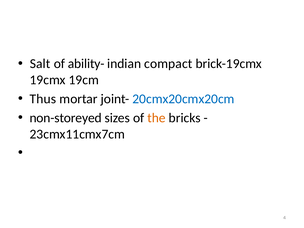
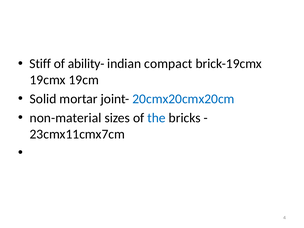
Salt: Salt -> Stiff (40, 64)
Thus: Thus -> Solid (43, 99)
non-storeyed: non-storeyed -> non-material (66, 118)
the colour: orange -> blue (156, 118)
